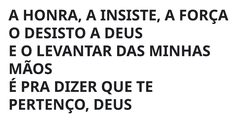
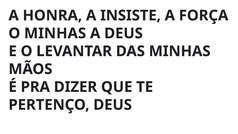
O DESISTO: DESISTO -> MINHAS (55, 33)
